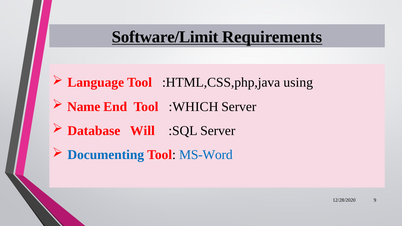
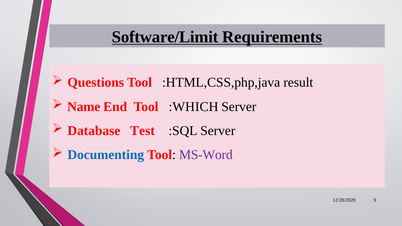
Language: Language -> Questions (96, 83)
using: using -> result (298, 83)
Will: Will -> Test (142, 131)
MS-Word colour: blue -> purple (206, 155)
